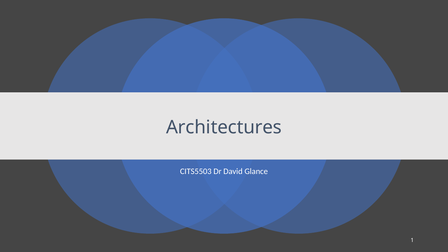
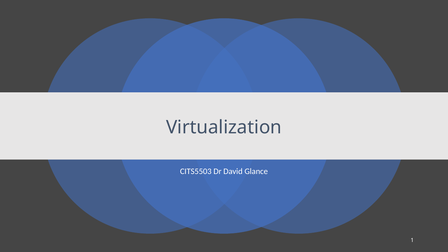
Architectures: Architectures -> Virtualization (224, 127)
